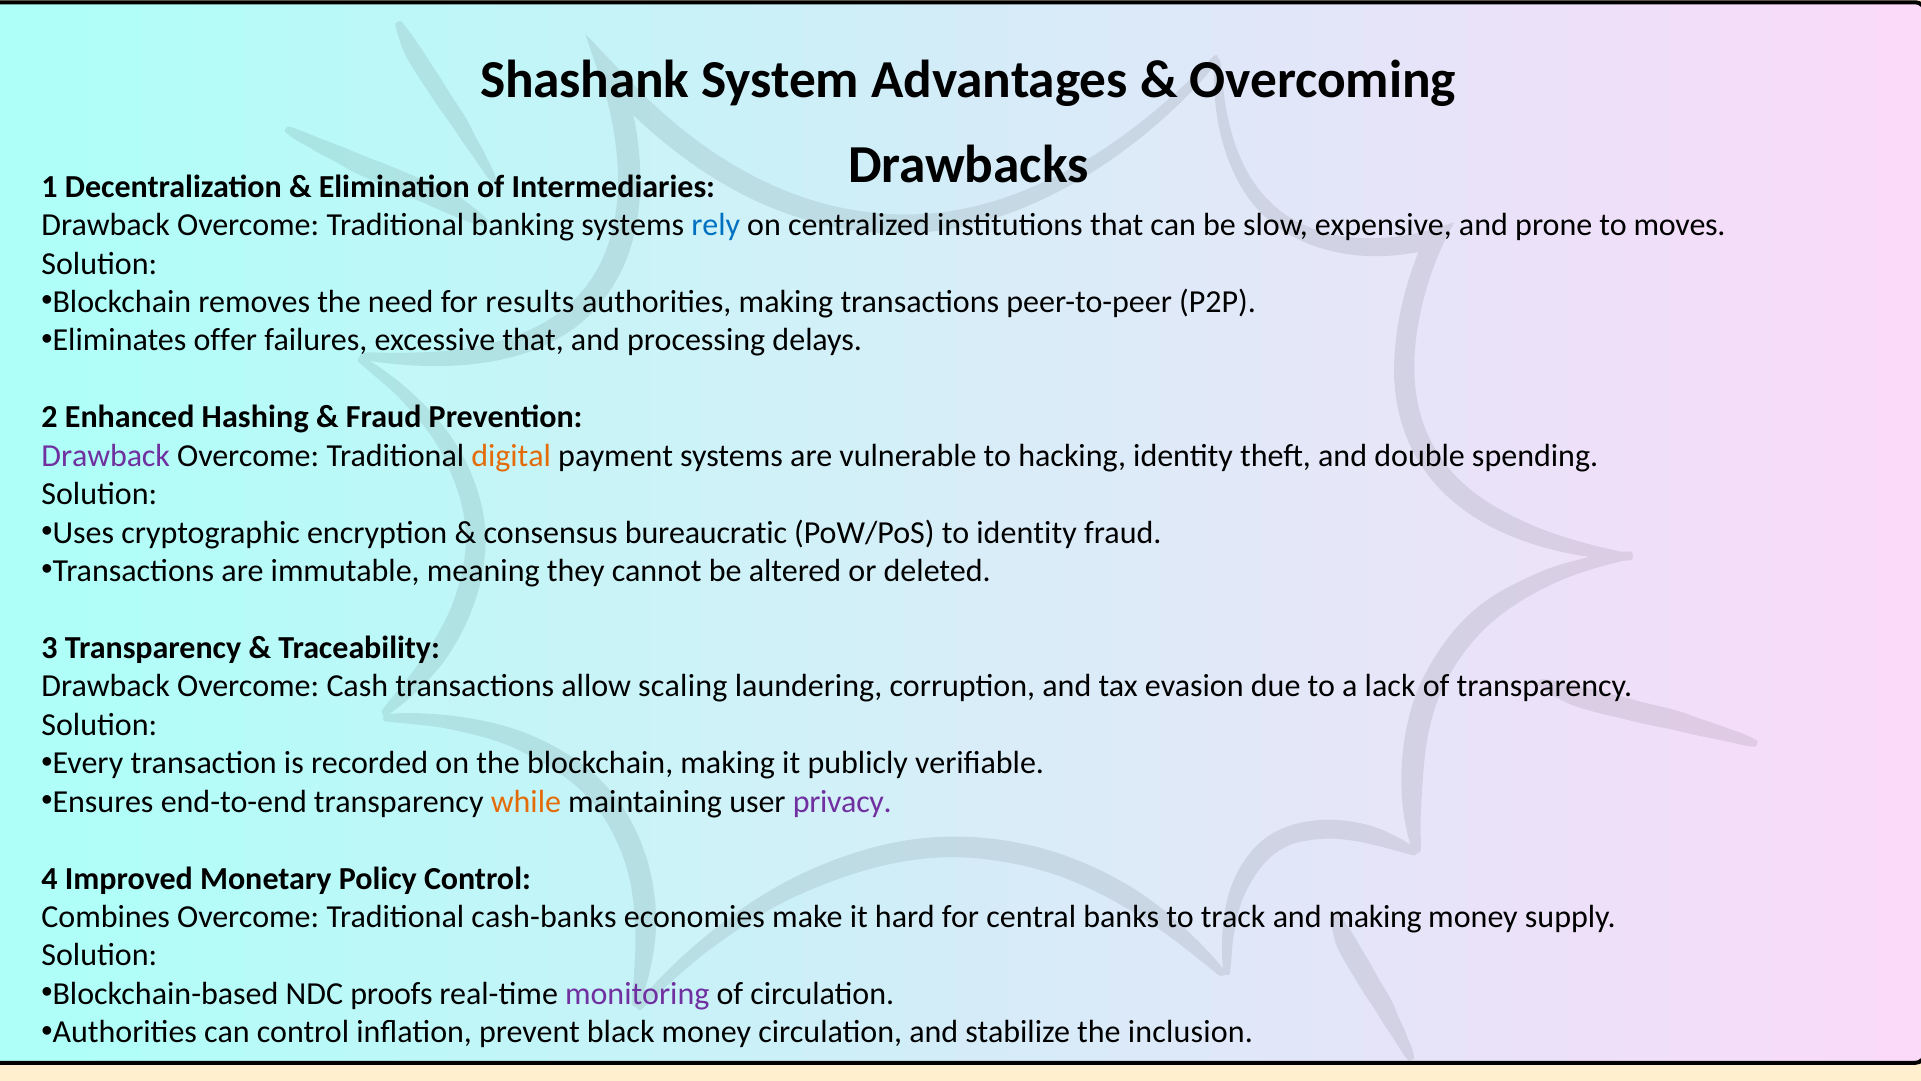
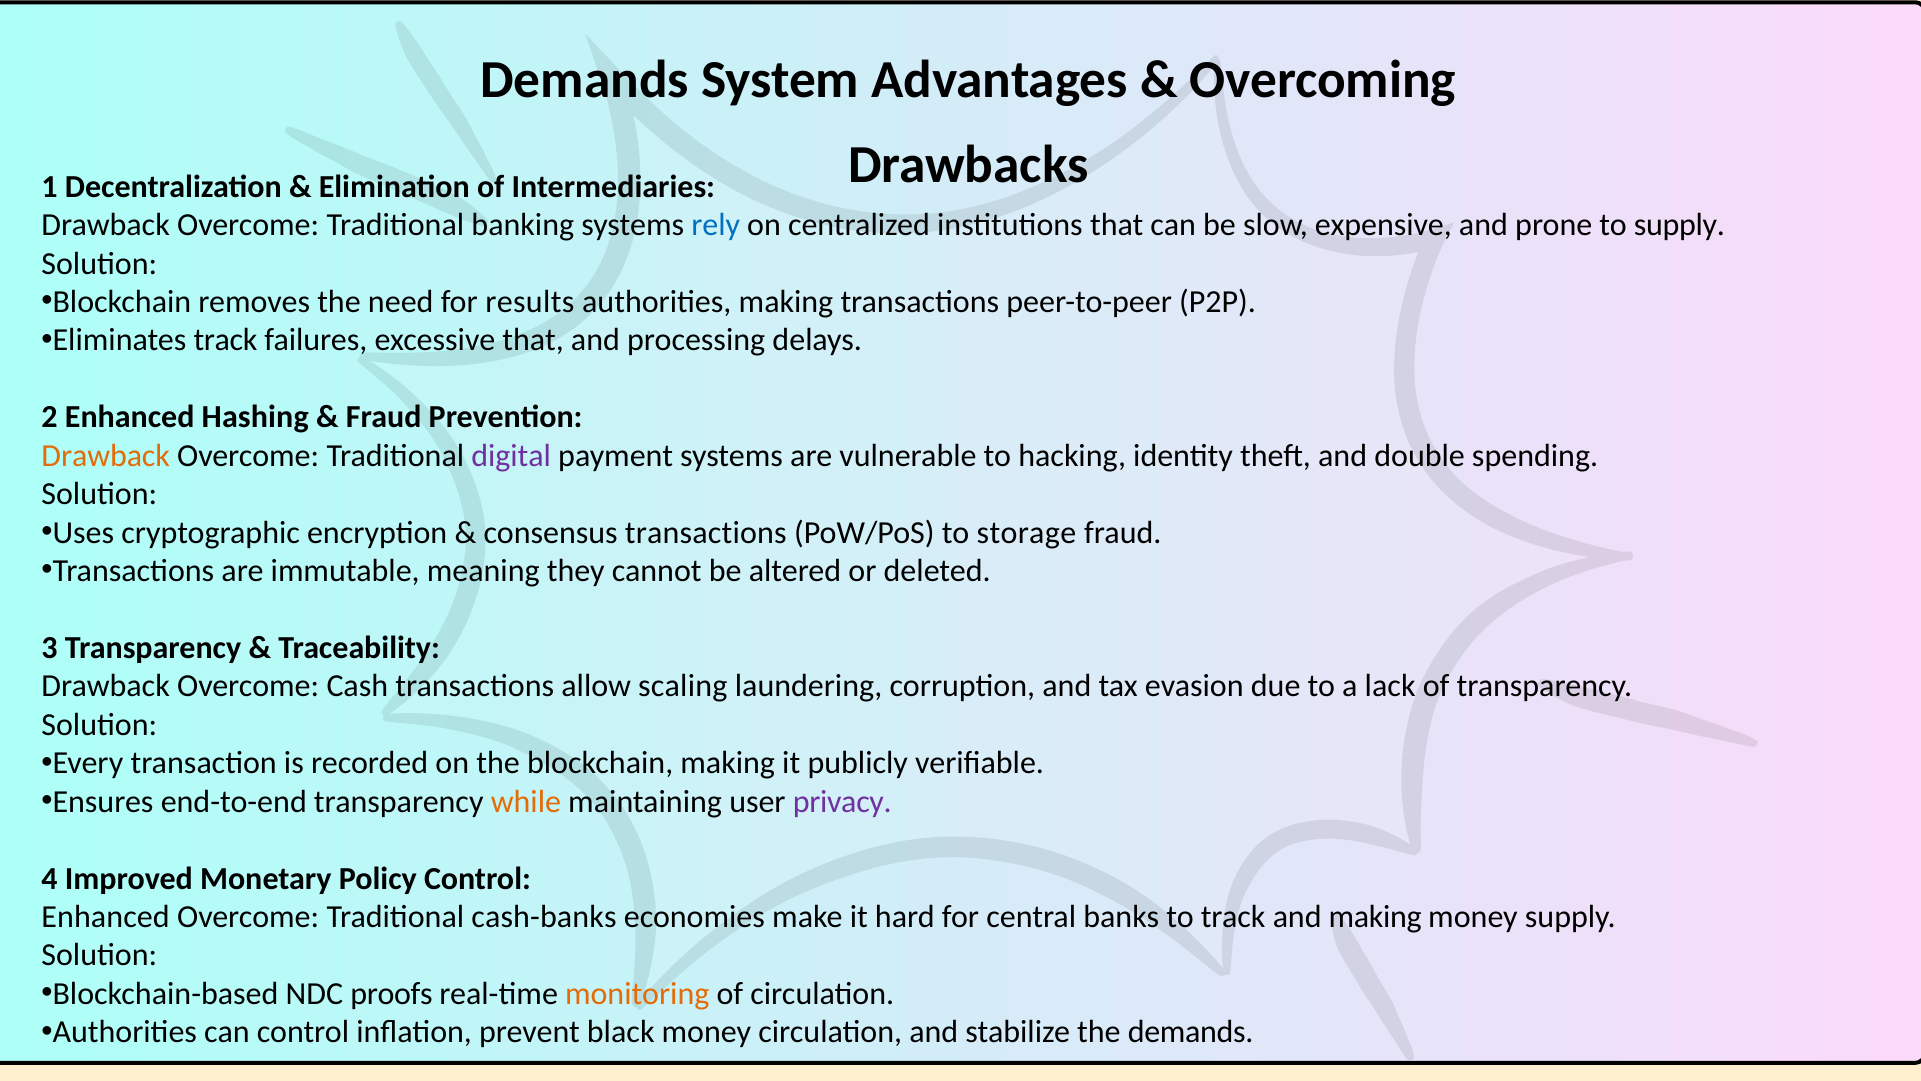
Shashank: Shashank -> Demands (585, 80)
to moves: moves -> supply (1679, 225)
Eliminates offer: offer -> track (225, 340)
Drawback colour: purple -> orange (106, 456)
digital colour: orange -> purple (511, 456)
consensus bureaucratic: bureaucratic -> transactions (706, 532)
to identity: identity -> storage (1026, 532)
Combines: Combines -> Enhanced (106, 917)
monitoring colour: purple -> orange (637, 993)
the inclusion: inclusion -> demands (1191, 1032)
